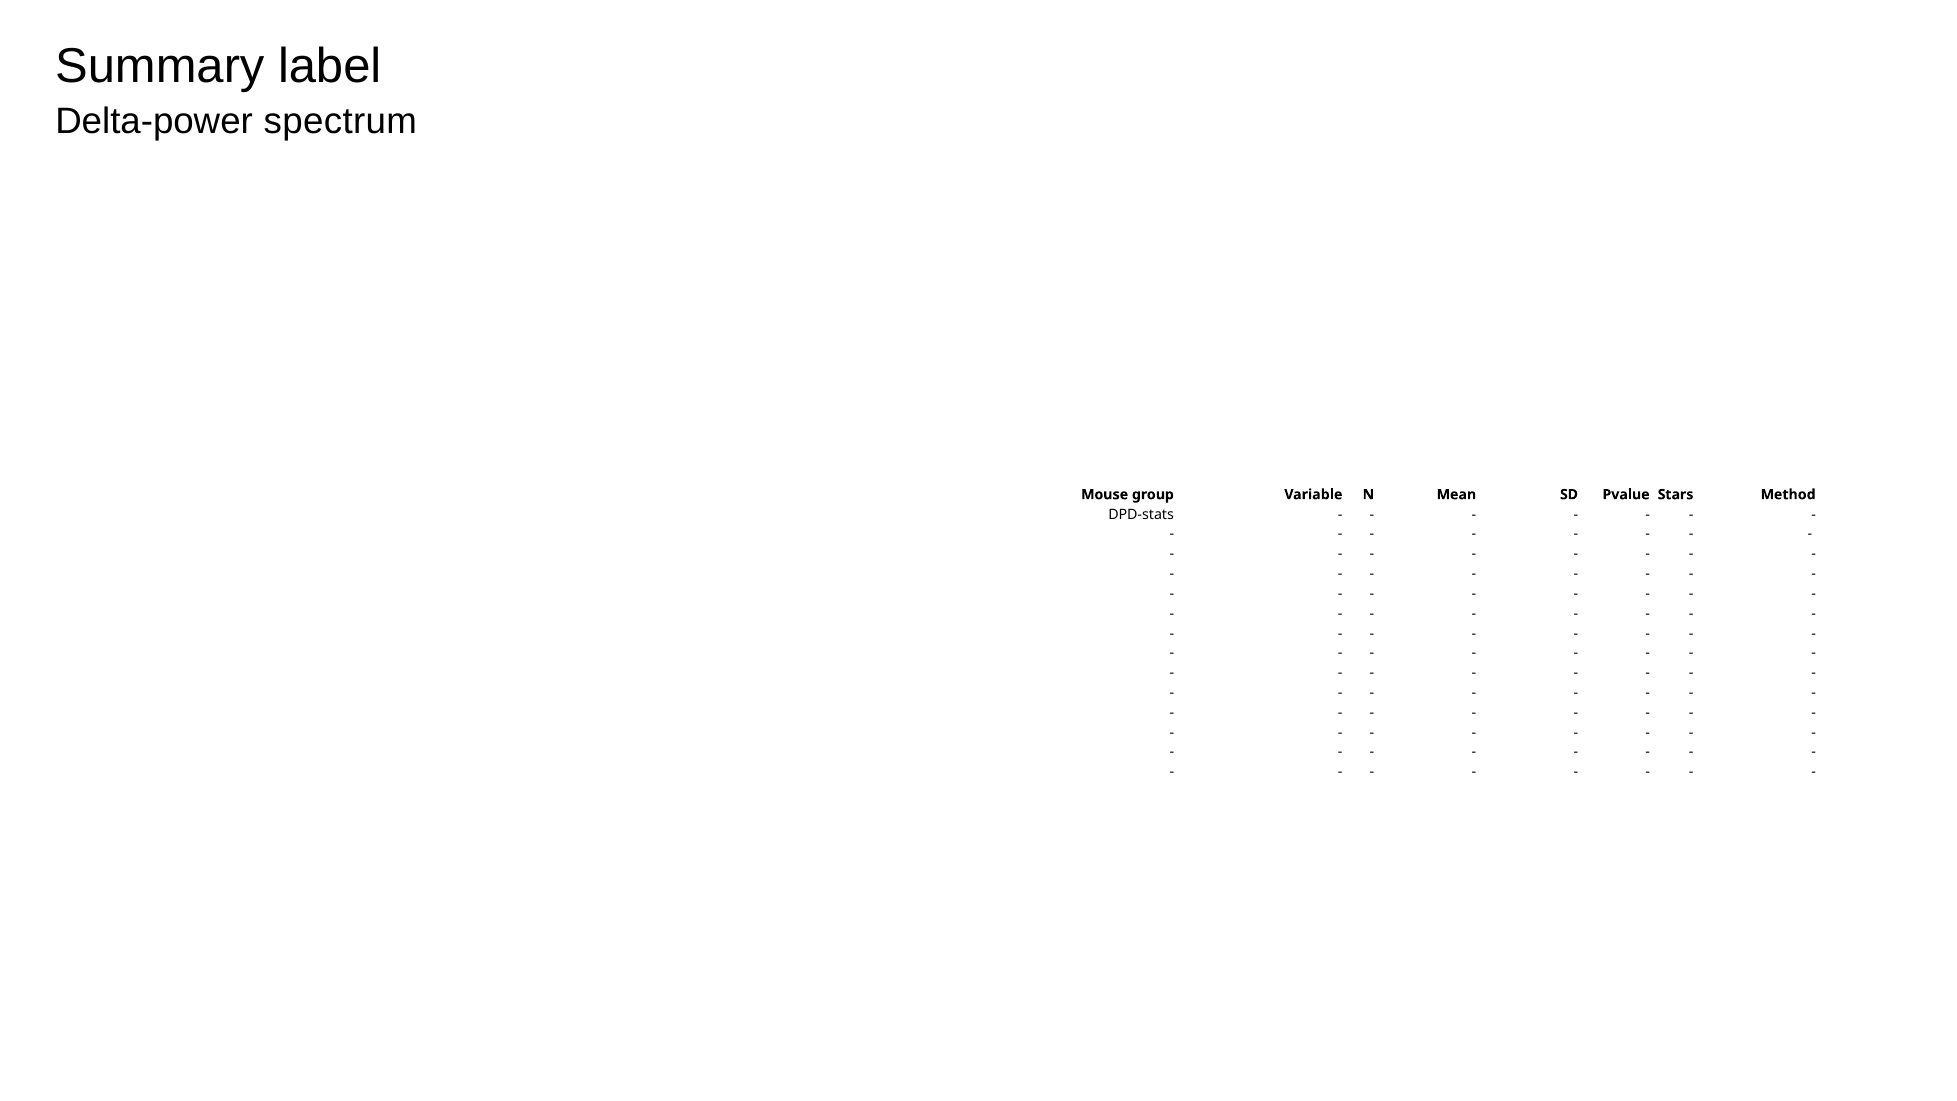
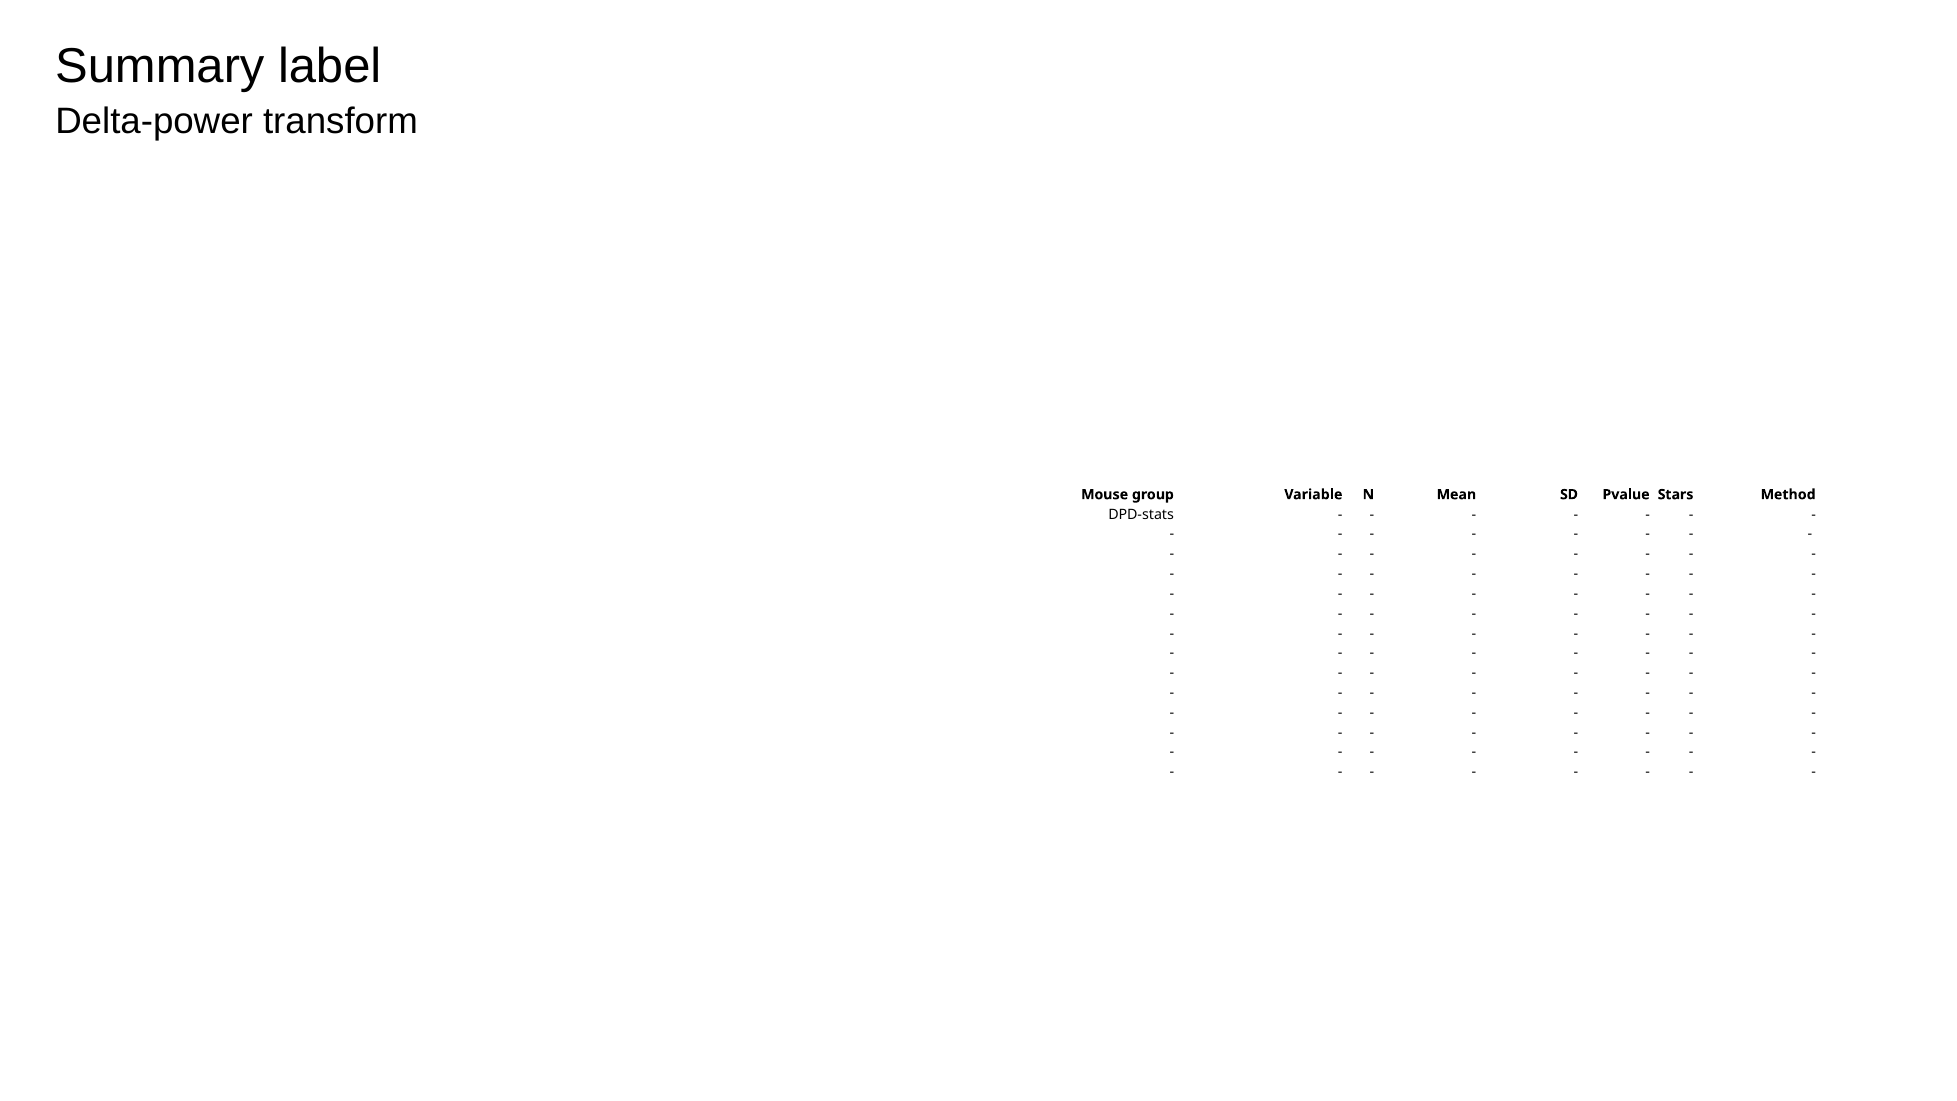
spectrum: spectrum -> transform (340, 121)
